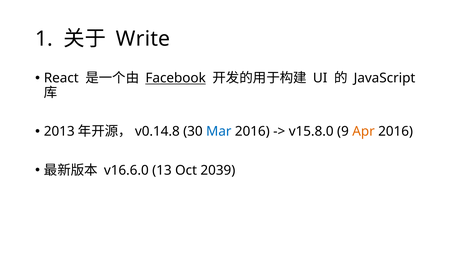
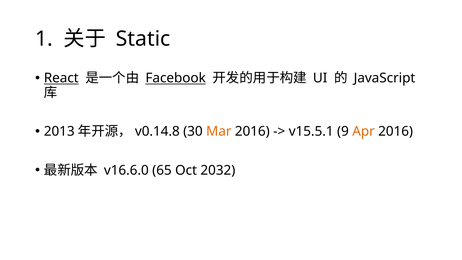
Write: Write -> Static (143, 39)
React underline: none -> present (61, 78)
Mar colour: blue -> orange (219, 131)
v15.8.0: v15.8.0 -> v15.5.1 (311, 131)
13: 13 -> 65 (162, 170)
2039: 2039 -> 2032 (218, 170)
